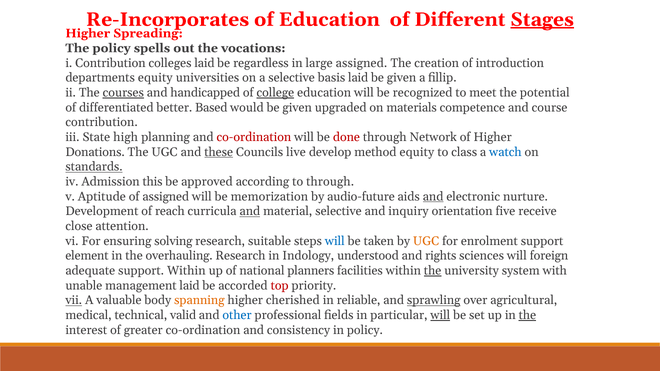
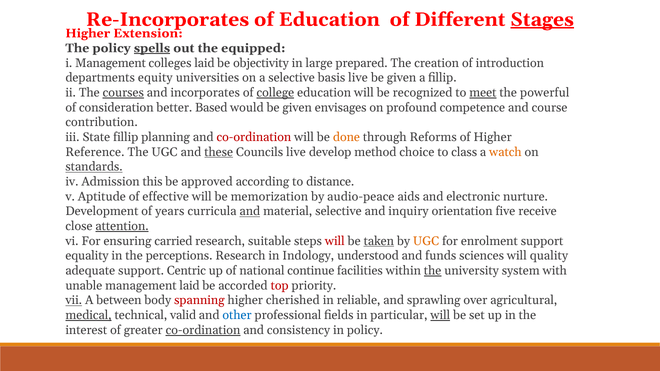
Spreading: Spreading -> Extension (148, 33)
spells underline: none -> present (152, 48)
vocations: vocations -> equipped (253, 48)
i Contribution: Contribution -> Management (110, 63)
regardless: regardless -> objectivity (261, 63)
large assigned: assigned -> prepared (362, 63)
basis laid: laid -> live (358, 78)
handicapped: handicapped -> incorporates (205, 93)
meet underline: none -> present (483, 93)
potential: potential -> powerful (545, 93)
differentiated: differentiated -> consideration (116, 108)
upgraded: upgraded -> envisages (341, 108)
materials: materials -> profound (412, 108)
State high: high -> fillip (126, 137)
done colour: red -> orange (346, 137)
Network: Network -> Reforms (433, 137)
Donations: Donations -> Reference (95, 152)
method equity: equity -> choice (417, 152)
watch colour: blue -> orange (505, 152)
to through: through -> distance (330, 182)
of assigned: assigned -> effective (166, 197)
audio-future: audio-future -> audio-peace (361, 197)
and underline: present -> none (433, 197)
reach: reach -> years (170, 211)
attention underline: none -> present (122, 226)
solving: solving -> carried (173, 241)
will colour: blue -> red (335, 241)
taken underline: none -> present (379, 241)
element: element -> equality (87, 256)
overhauling: overhauling -> perceptions (179, 256)
rights: rights -> funds (441, 256)
foreign: foreign -> quality (549, 256)
support Within: Within -> Centric (186, 271)
planners: planners -> continue (311, 271)
valuable: valuable -> between (119, 301)
spanning colour: orange -> red (199, 301)
sprawling underline: present -> none (434, 301)
medical underline: none -> present (89, 315)
the underline: present -> none (527, 315)
co-ordination underline: none -> present (203, 330)
